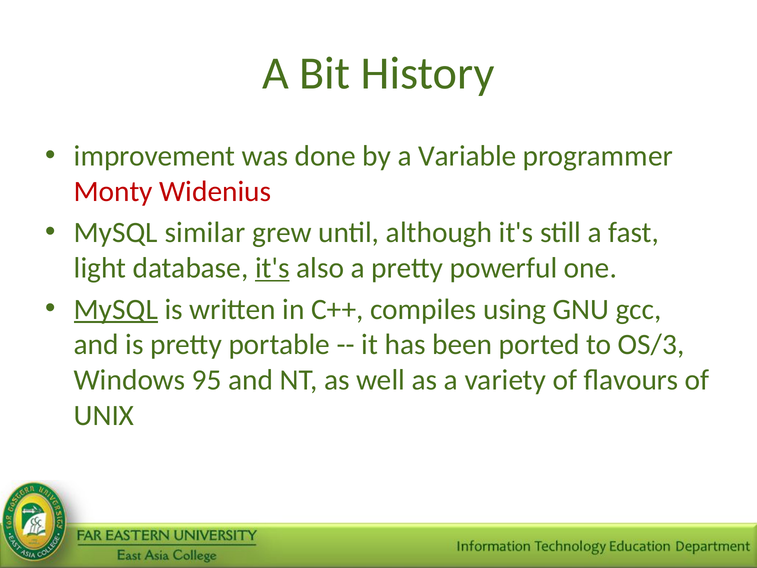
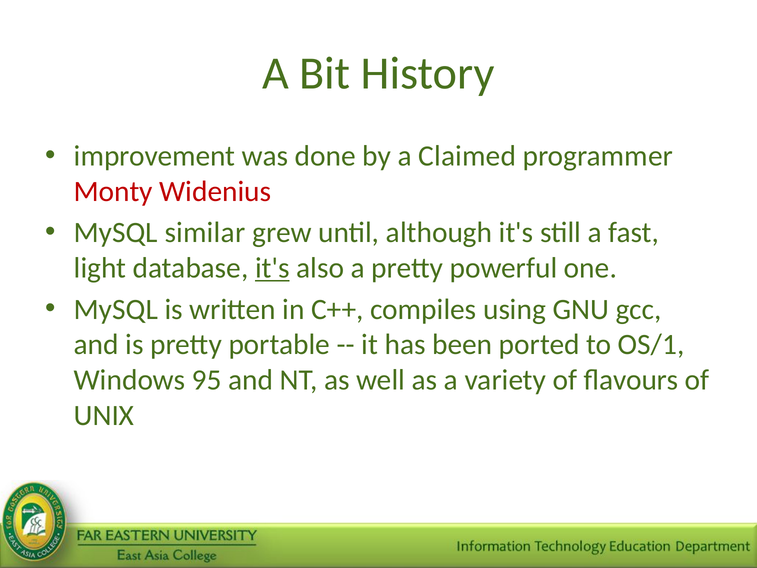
Variable: Variable -> Claimed (467, 156)
MySQL underline: present -> none (116, 309)
OS/3: OS/3 -> OS/1 (651, 345)
